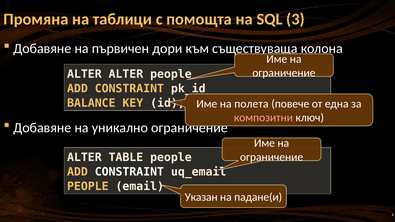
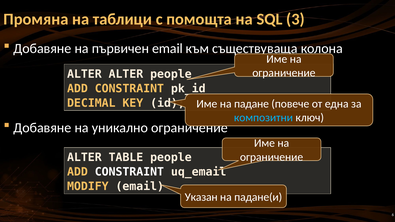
първичен дори: дори -> email (167, 49)
BALANCE: BALANCE -> DECIMAL (91, 103)
полета: полета -> падане (251, 104)
композитни colour: pink -> light blue (263, 118)
PEOPLE: PEOPLE -> MODIFY (88, 187)
